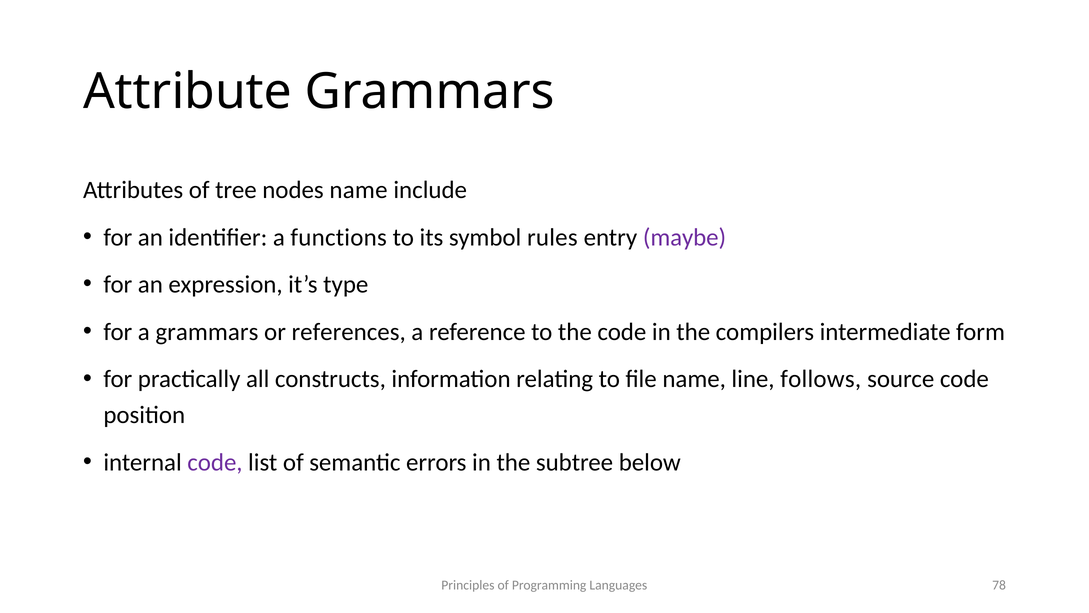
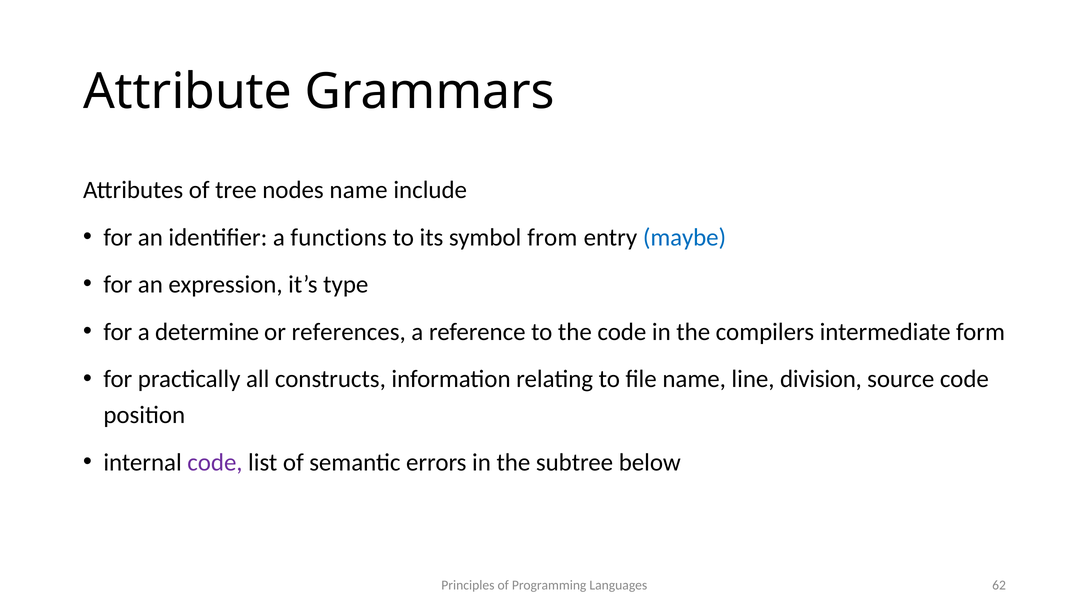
rules: rules -> from (552, 237)
maybe colour: purple -> blue (685, 237)
a grammars: grammars -> determine (207, 332)
follows: follows -> division (821, 379)
78: 78 -> 62 (999, 585)
